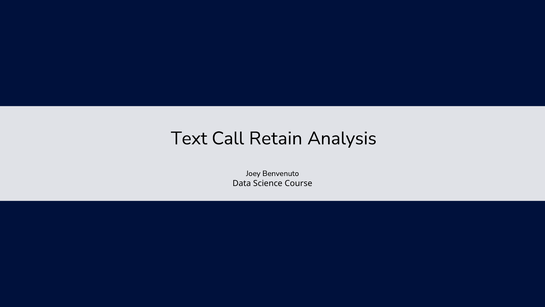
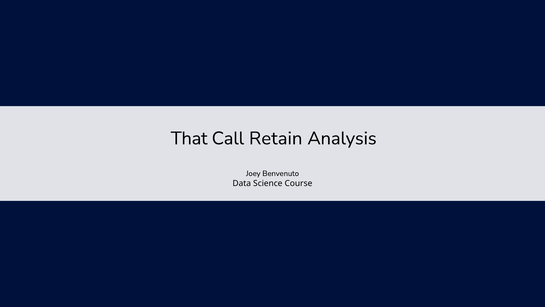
Text: Text -> That (189, 138)
